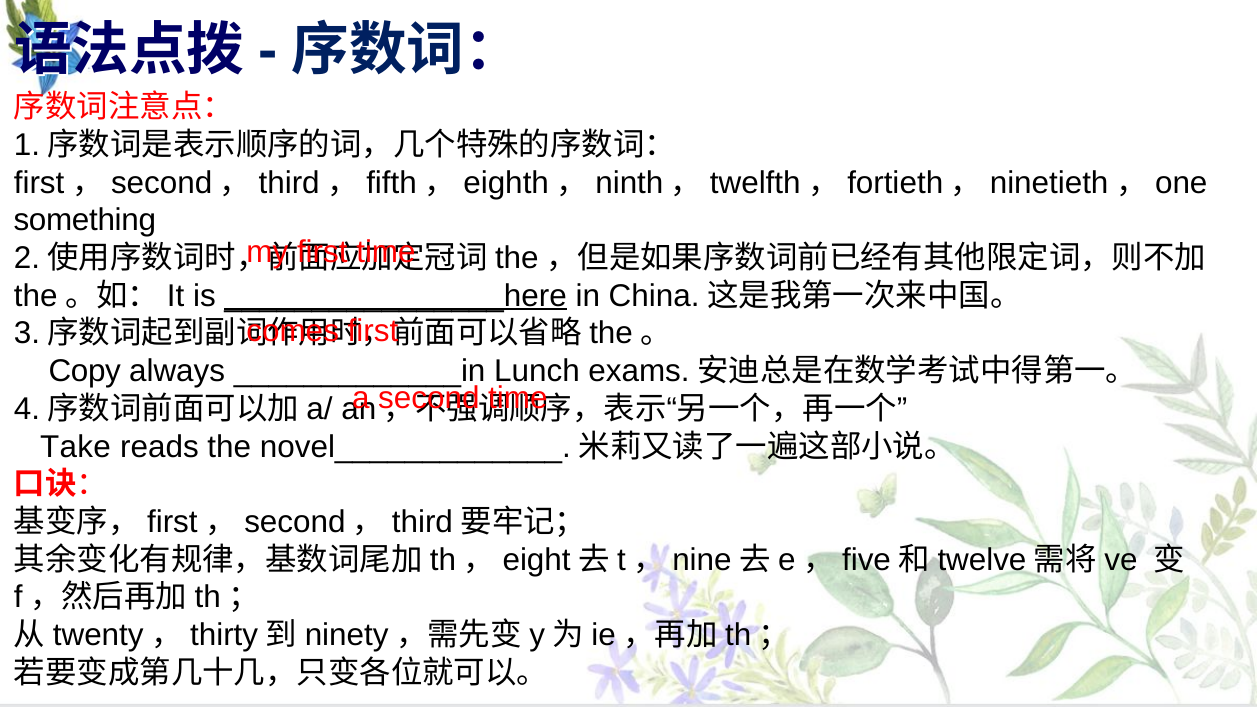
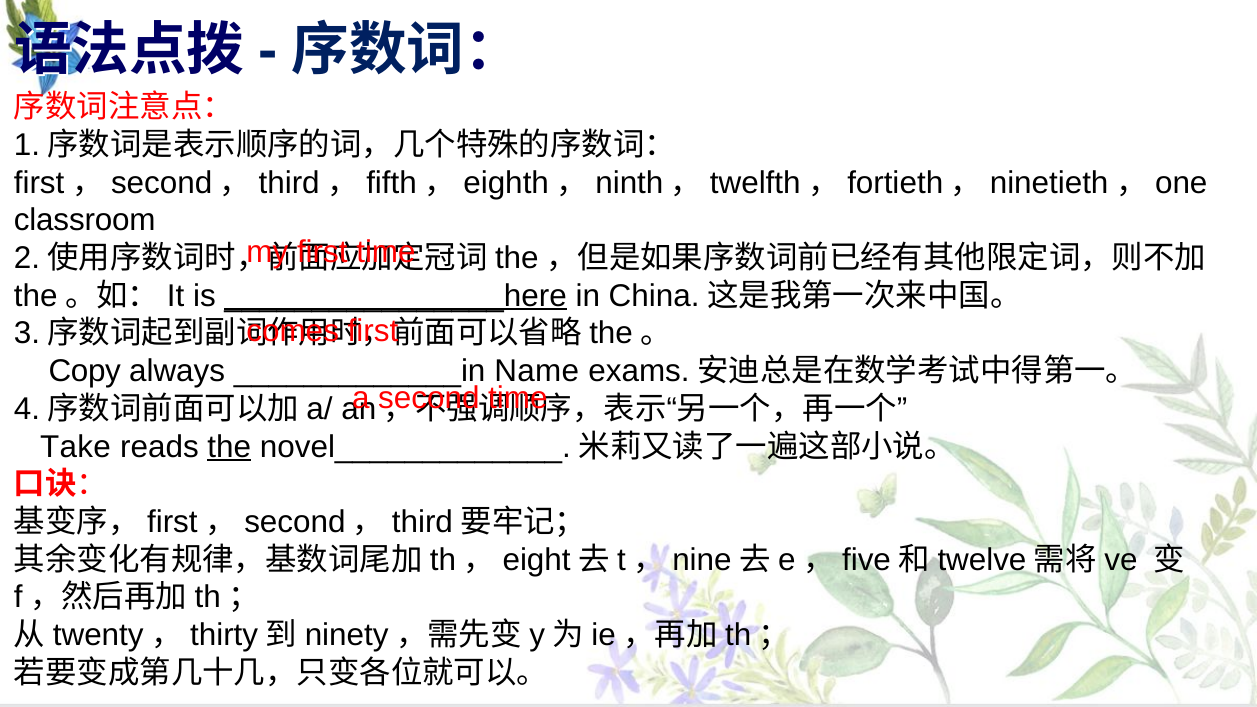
something: something -> classroom (85, 221)
Lunch: Lunch -> Name (537, 371)
the underline: none -> present (229, 447)
